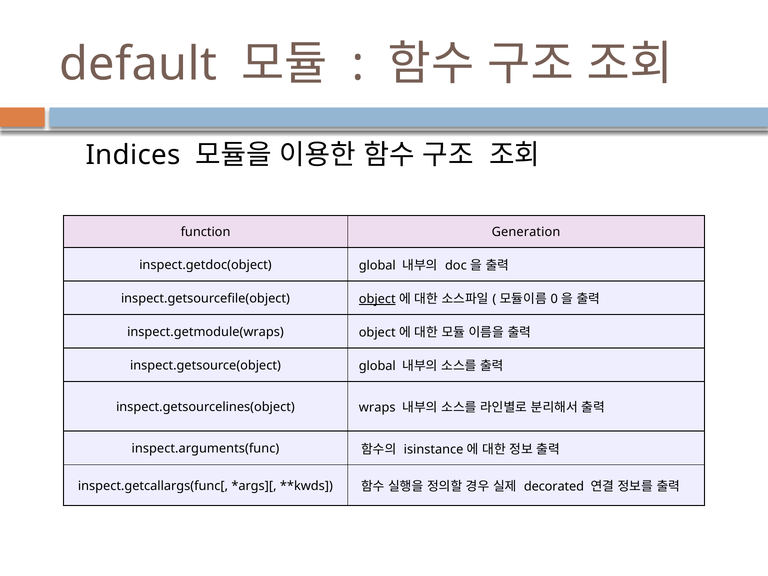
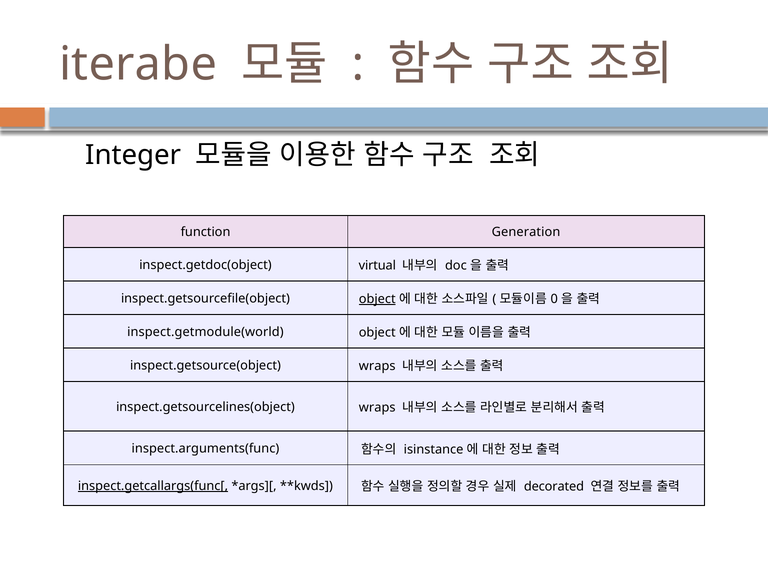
default: default -> iterabe (138, 64)
Indices: Indices -> Integer (133, 155)
inspect.getdoc(object global: global -> virtual (377, 265)
inspect.getmodule(wraps: inspect.getmodule(wraps -> inspect.getmodule(world (205, 332)
inspect.getsource(object global: global -> wraps (377, 366)
inspect.getcallargs(func[ underline: none -> present (153, 486)
